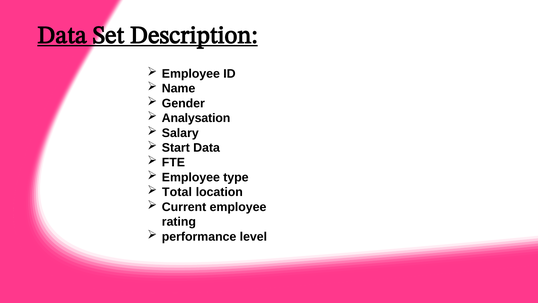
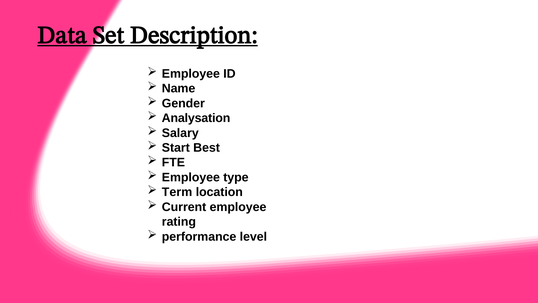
Start Data: Data -> Best (207, 148)
Total: Total -> Term (177, 192)
